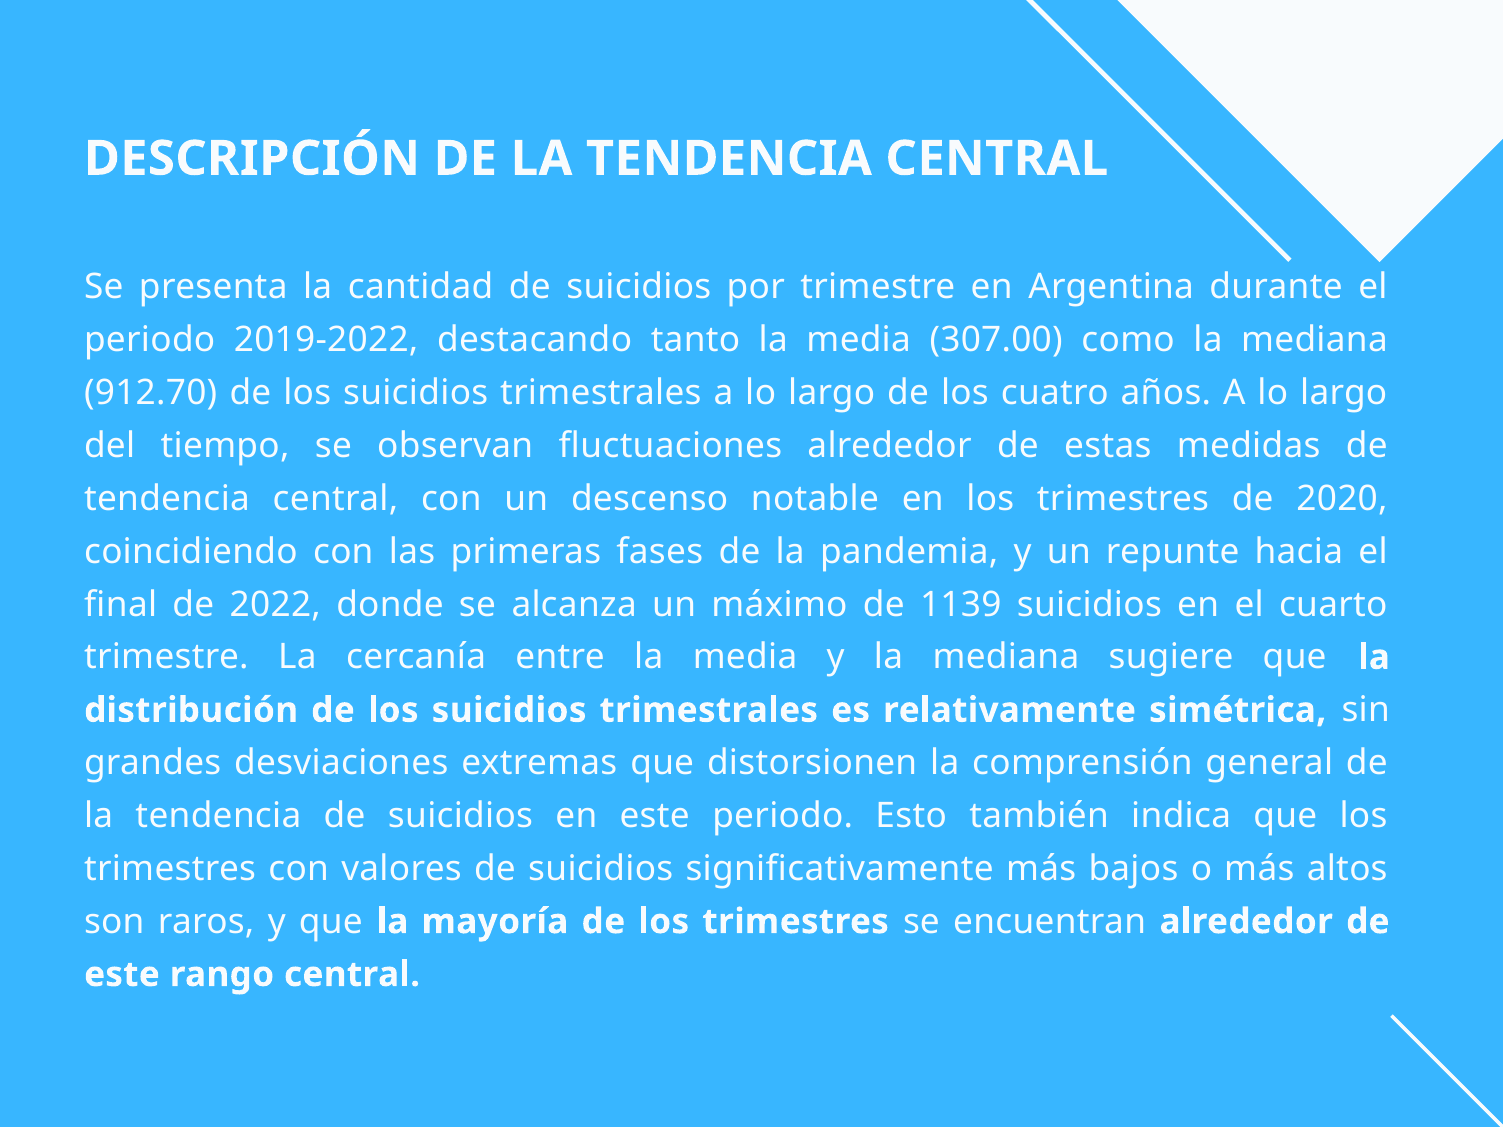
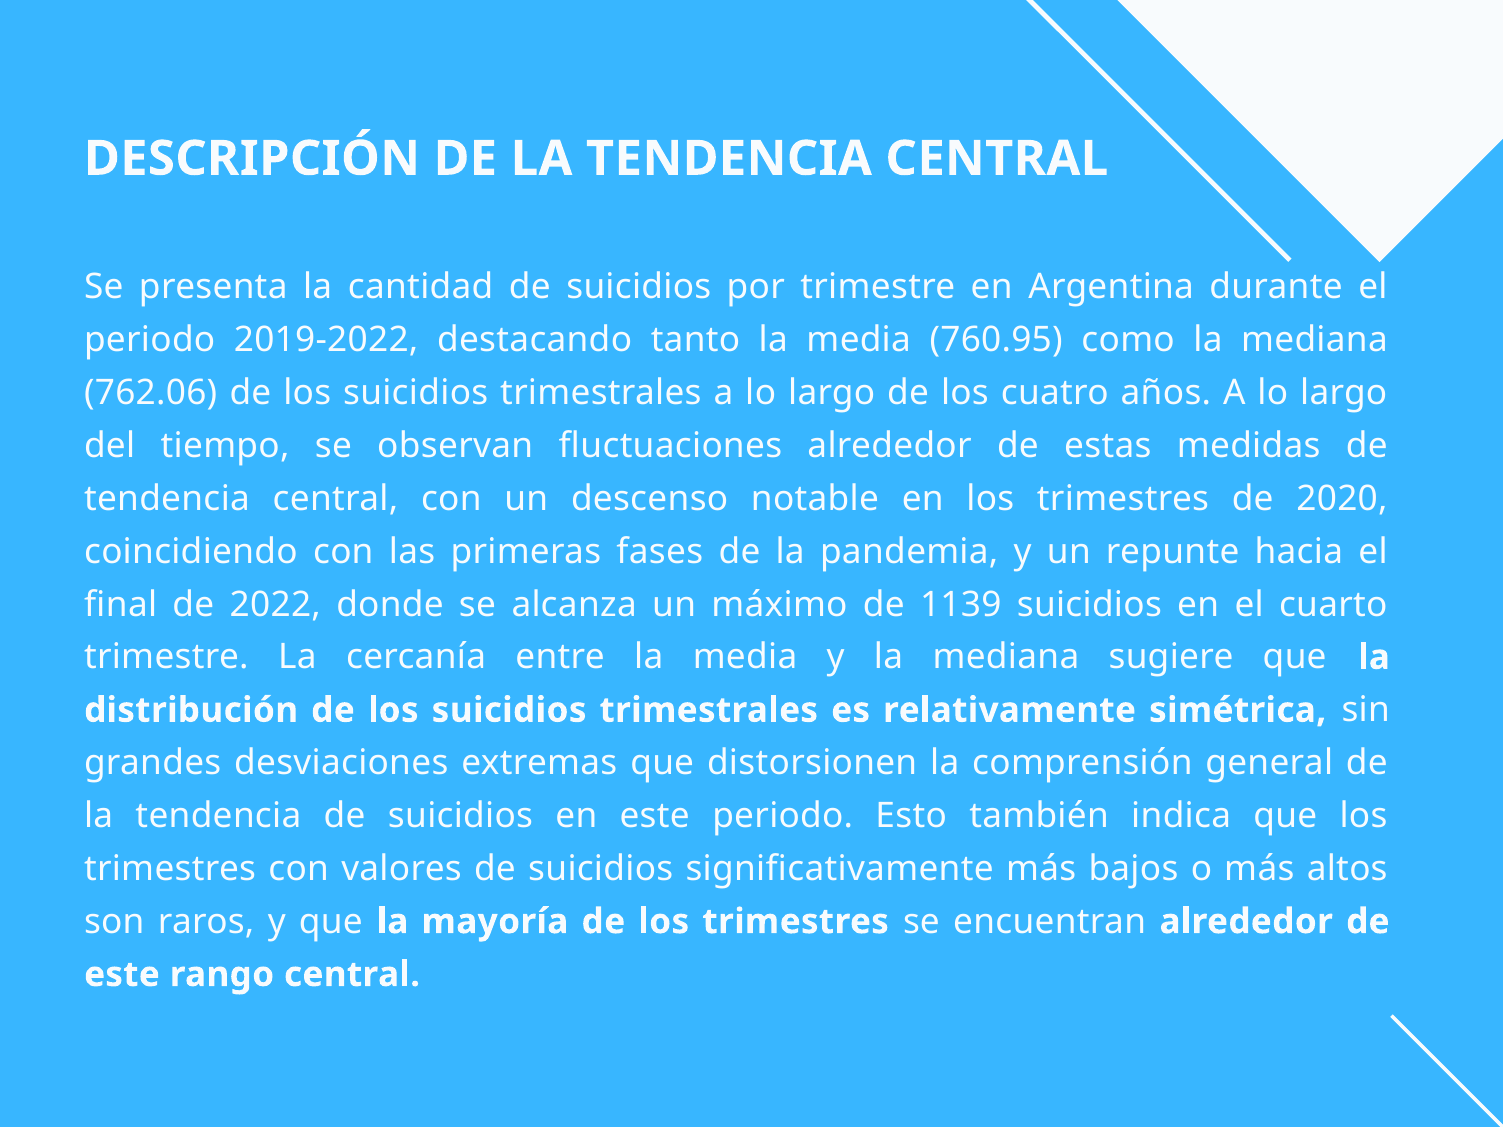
307.00: 307.00 -> 760.95 (996, 340)
912.70: 912.70 -> 762.06 (151, 393)
